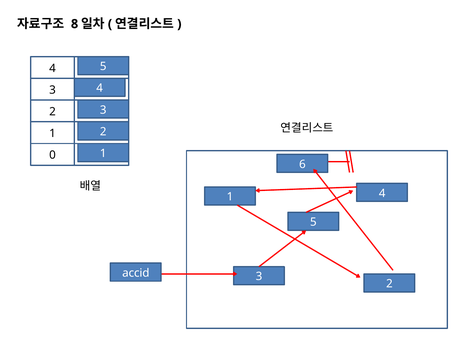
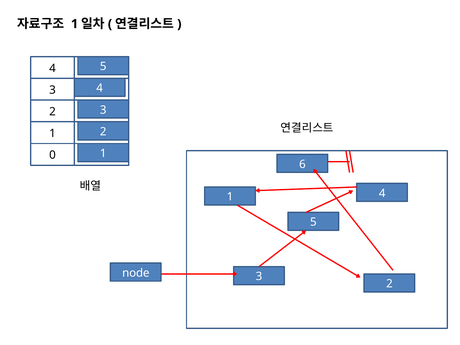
8: 8 -> 1 (75, 24)
accid: accid -> node (136, 273)
